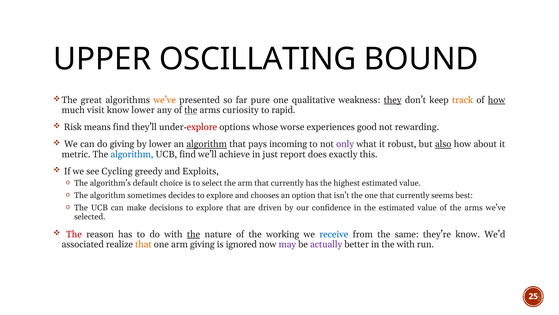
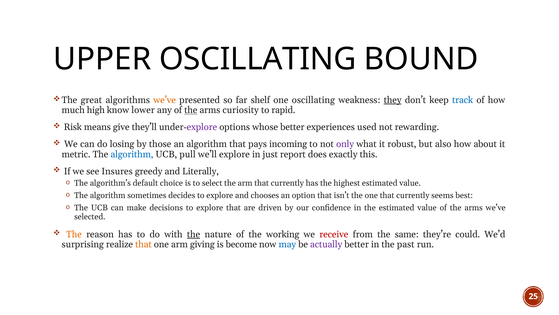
pure: pure -> shelf (260, 100)
one qualitative: qualitative -> oscillating (313, 100)
track colour: orange -> blue (463, 100)
how underline: present -> none (497, 100)
visit: visit -> high (96, 110)
means find: find -> give (121, 127)
explore colour: red -> purple (202, 127)
whose worse: worse -> better (292, 127)
good: good -> used (367, 127)
do giving: giving -> losing (122, 144)
by lower: lower -> those (160, 144)
algorithm underline: present -> none (207, 144)
also underline: present -> none (443, 144)
UCB find: find -> pull (188, 154)
we’ll achieve: achieve -> explore (234, 154)
Cycling: Cycling -> Insures (117, 171)
Exploits: Exploits -> Literally (201, 171)
The colour: red -> orange (74, 234)
receive colour: blue -> red (334, 234)
they’re know: know -> could (468, 234)
associated: associated -> surprising (83, 244)
ignored: ignored -> become (241, 244)
may colour: purple -> blue (287, 244)
the with: with -> past (406, 244)
